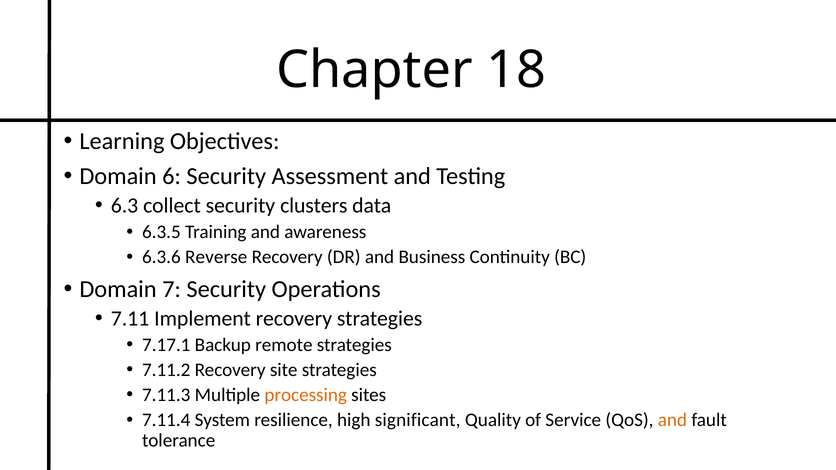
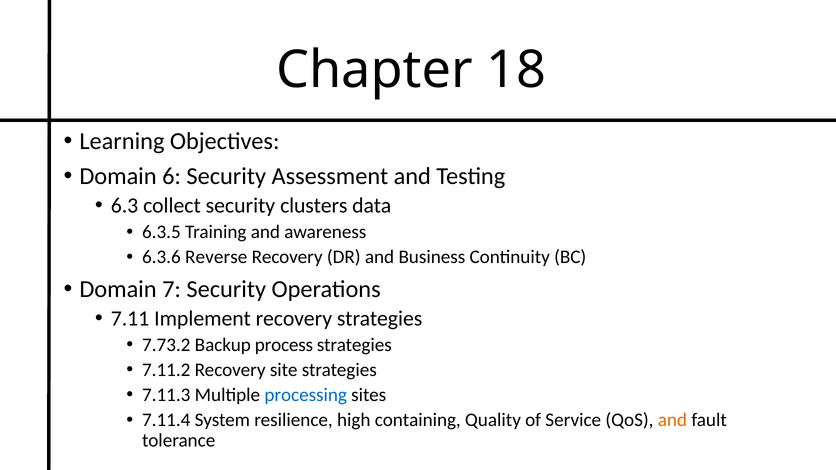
7.17.1: 7.17.1 -> 7.73.2 (166, 345)
remote: remote -> process (284, 345)
processing colour: orange -> blue (306, 395)
significant: significant -> containing (418, 420)
